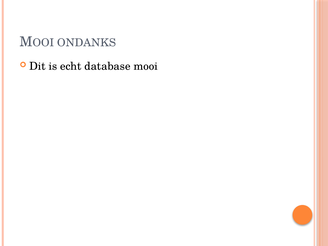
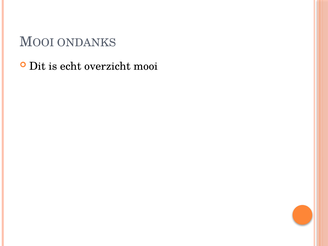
database: database -> overzicht (108, 66)
